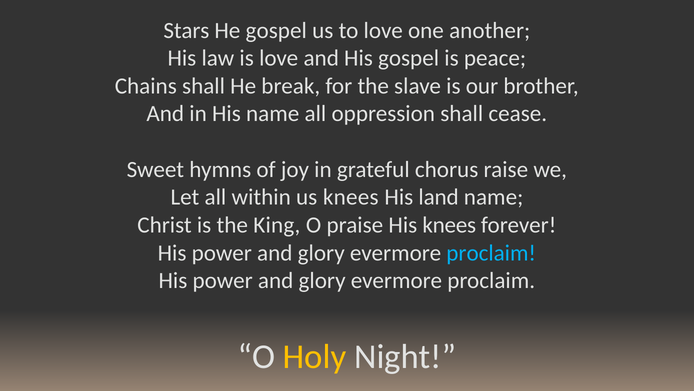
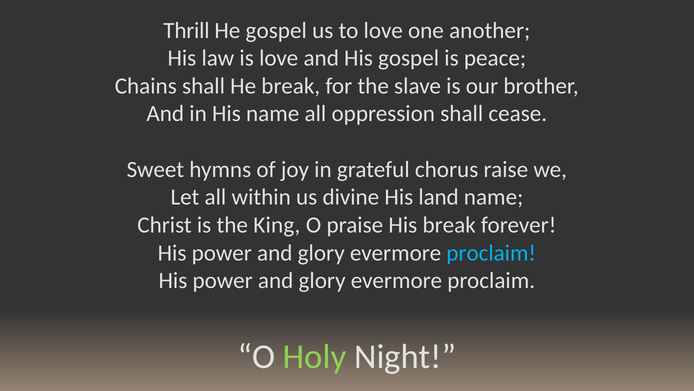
Stars: Stars -> Thrill (186, 30)
us knees: knees -> divine (351, 197)
His knees: knees -> break (449, 225)
Holy colour: yellow -> light green (315, 356)
